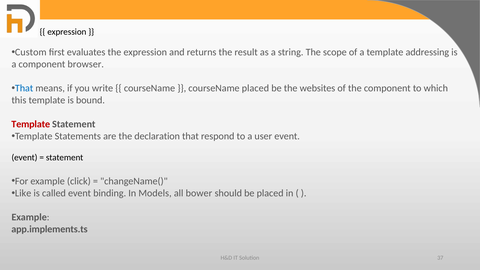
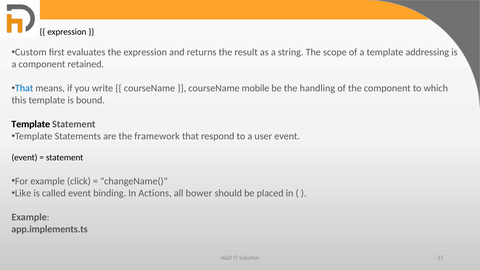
browser: browser -> retained (86, 64)
courseName placed: placed -> mobile (256, 88)
websites: websites -> handling (317, 88)
Template colour: red -> black (31, 124)
declaration: declaration -> framework (157, 136)
Models: Models -> Actions (155, 193)
